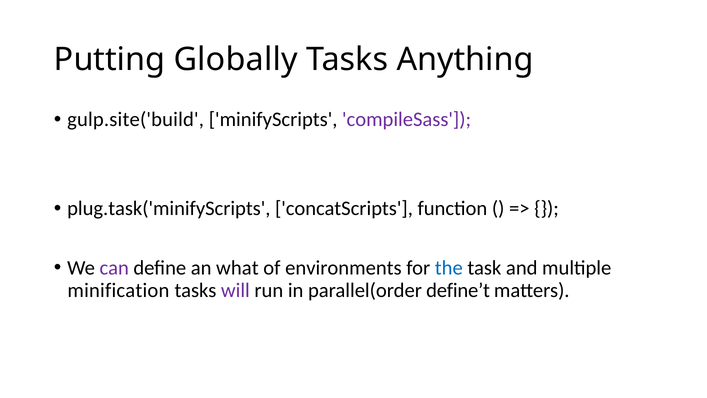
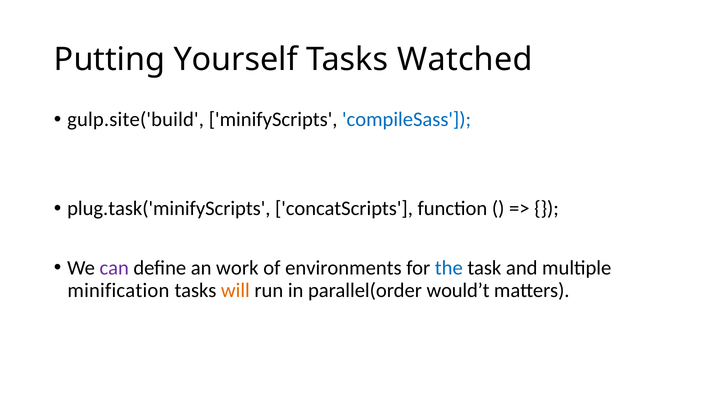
Globally: Globally -> Yourself (236, 59)
Anything: Anything -> Watched (465, 59)
compileSass colour: purple -> blue (407, 120)
what: what -> work (237, 268)
will colour: purple -> orange (235, 290)
define’t: define’t -> would’t (458, 290)
